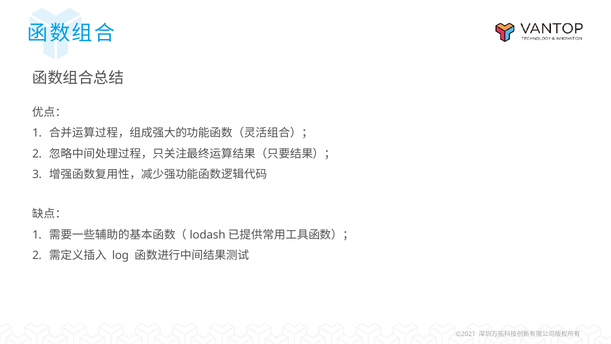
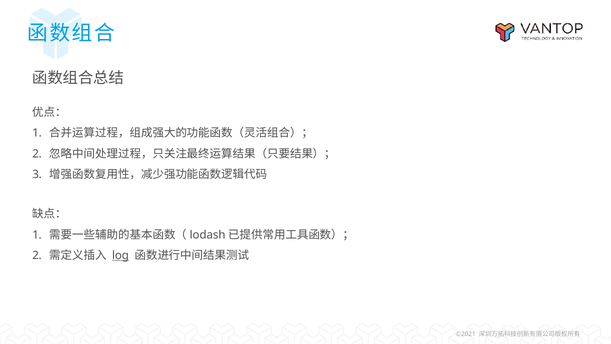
log underline: none -> present (120, 255)
